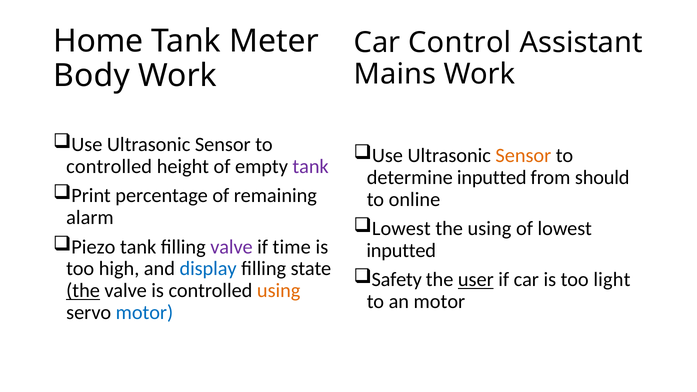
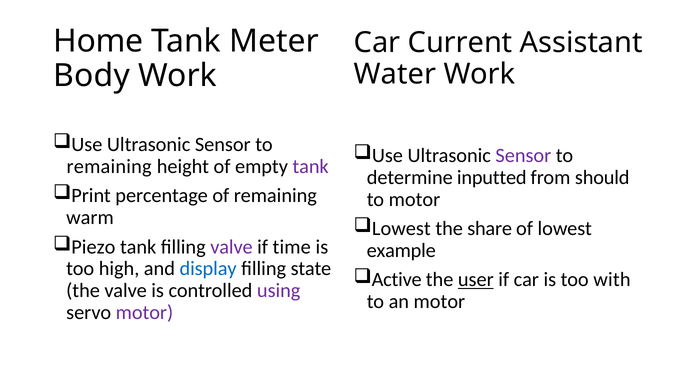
Control: Control -> Current (460, 43)
Mains: Mains -> Water (395, 74)
Sensor colour: orange -> purple (523, 156)
controlled: controlled -> remaining (109, 166)
to online: online -> motor (414, 199)
alarm: alarm -> warm (90, 218)
the using: using -> share (490, 229)
inputted: inputted -> example (401, 251)
Safety: Safety -> Active (397, 280)
light: light -> with (612, 280)
the underline: present -> none (83, 291)
using colour: orange -> purple (279, 291)
motor colour: blue -> purple (144, 313)
